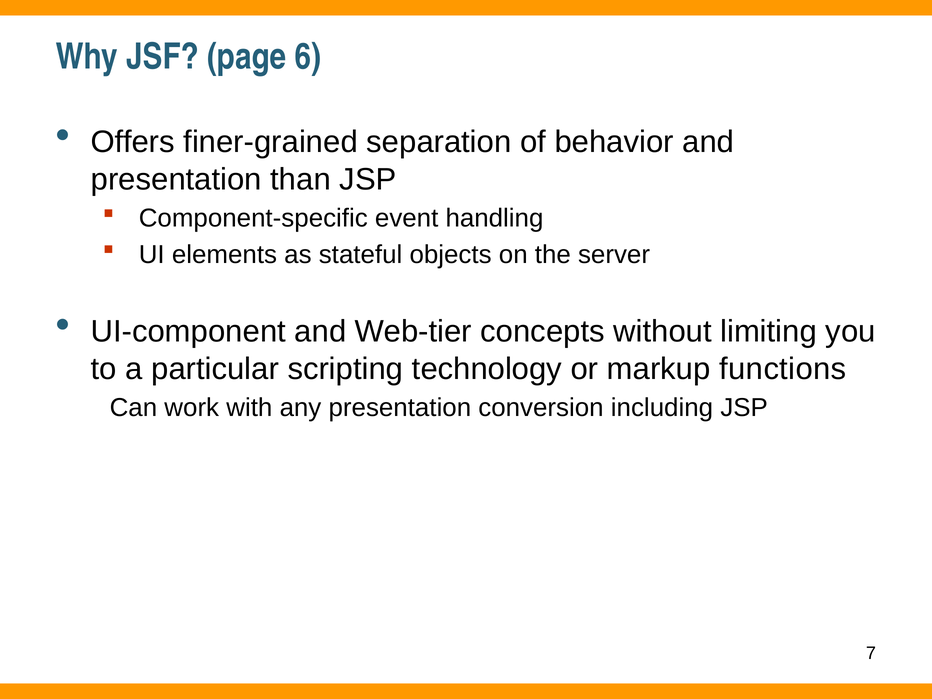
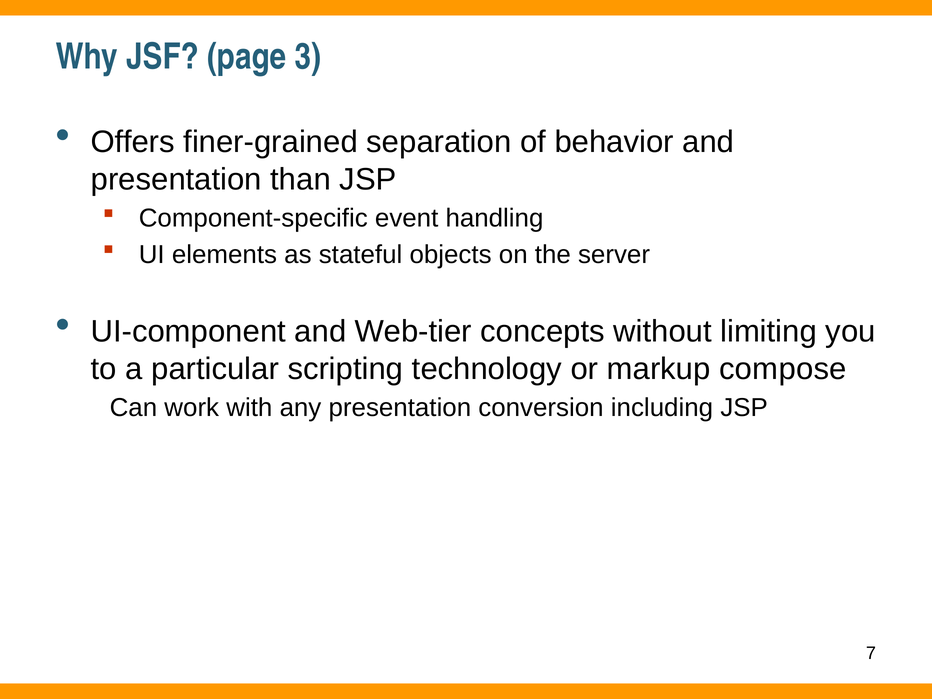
6: 6 -> 3 (308, 57)
functions: functions -> compose (783, 369)
